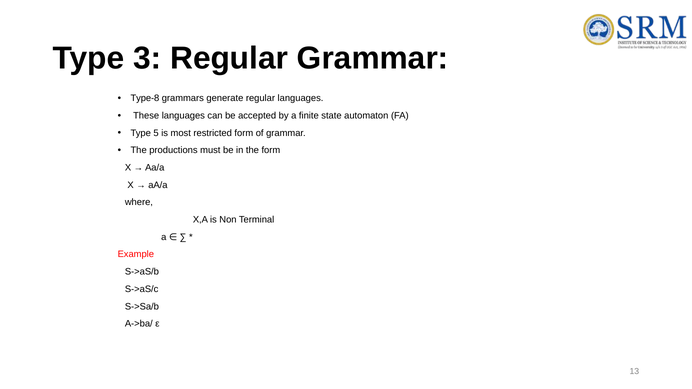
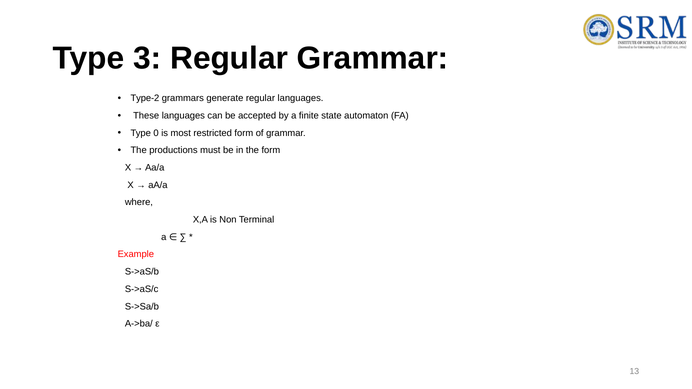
Type-8: Type-8 -> Type-2 (145, 98)
5: 5 -> 0 (156, 133)
